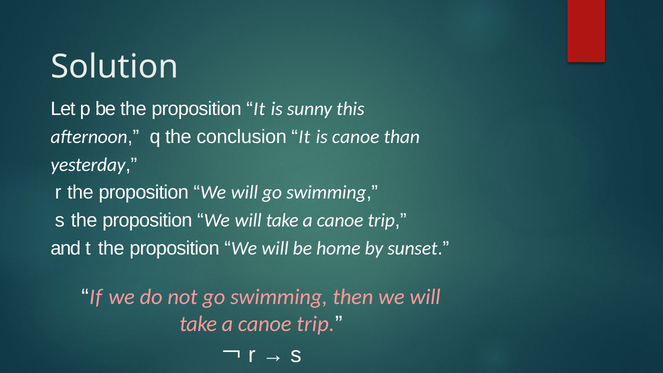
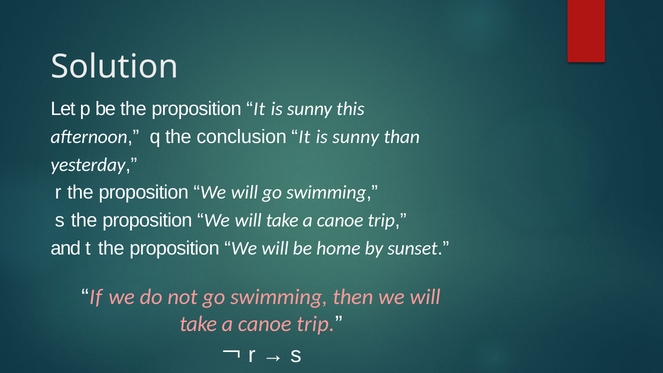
canoe: canoe -> sunny (356, 137)
